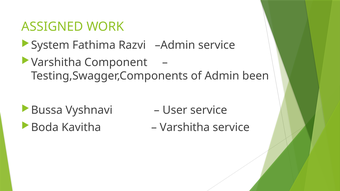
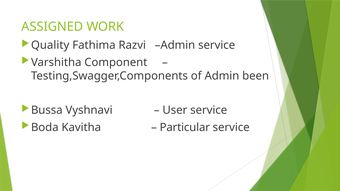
System: System -> Quality (50, 45)
Varshitha: Varshitha -> Particular (185, 128)
